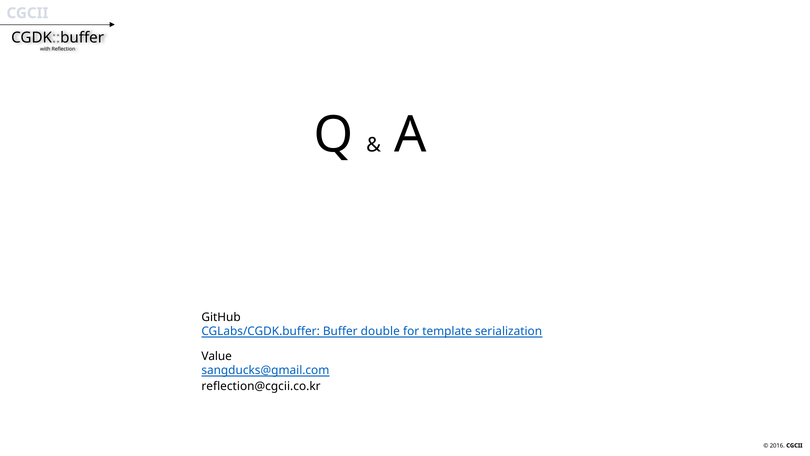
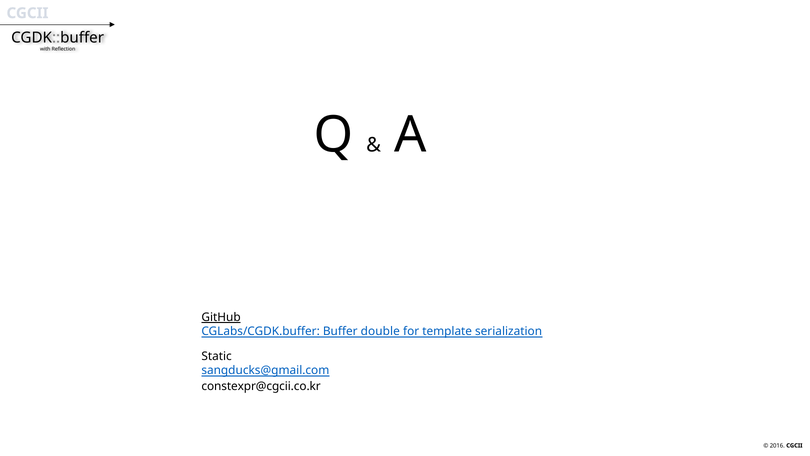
GitHub underline: none -> present (221, 317)
Value: Value -> Static (217, 356)
reflection@cgcii.co.kr: reflection@cgcii.co.kr -> constexpr@cgcii.co.kr (261, 386)
